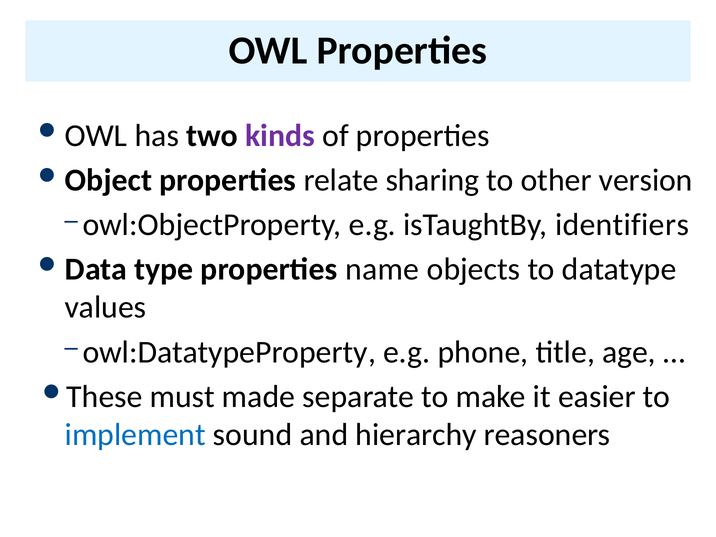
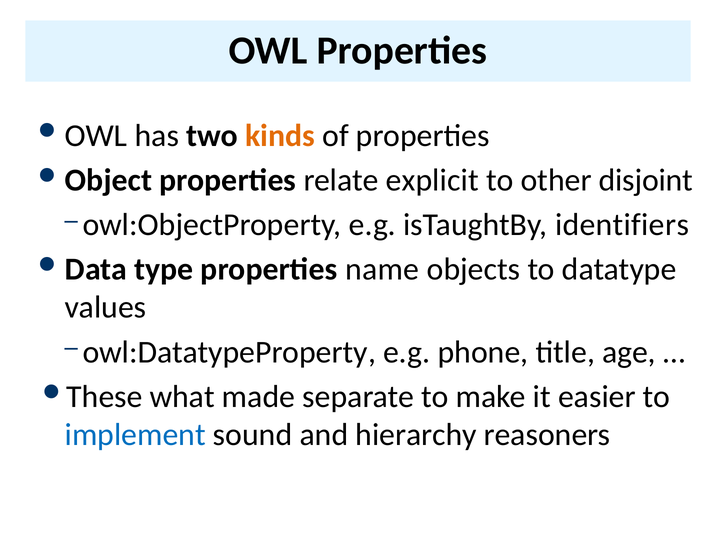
kinds colour: purple -> orange (280, 136)
sharing: sharing -> explicit (432, 180)
version: version -> disjoint (646, 180)
must: must -> what (182, 397)
